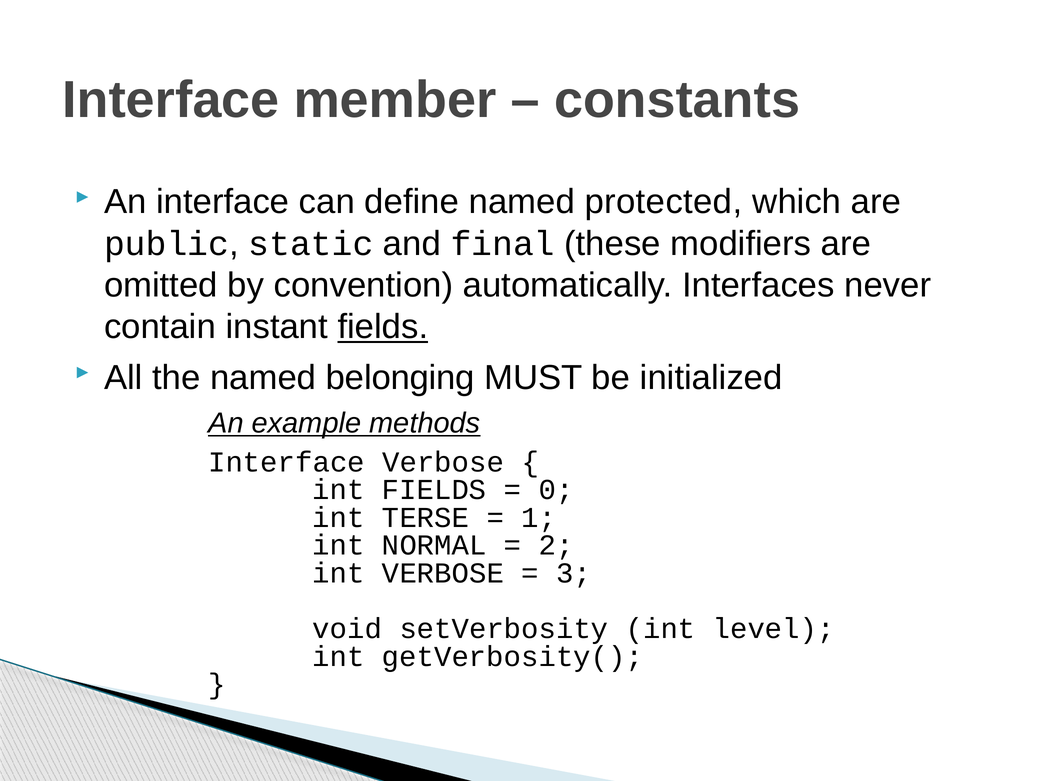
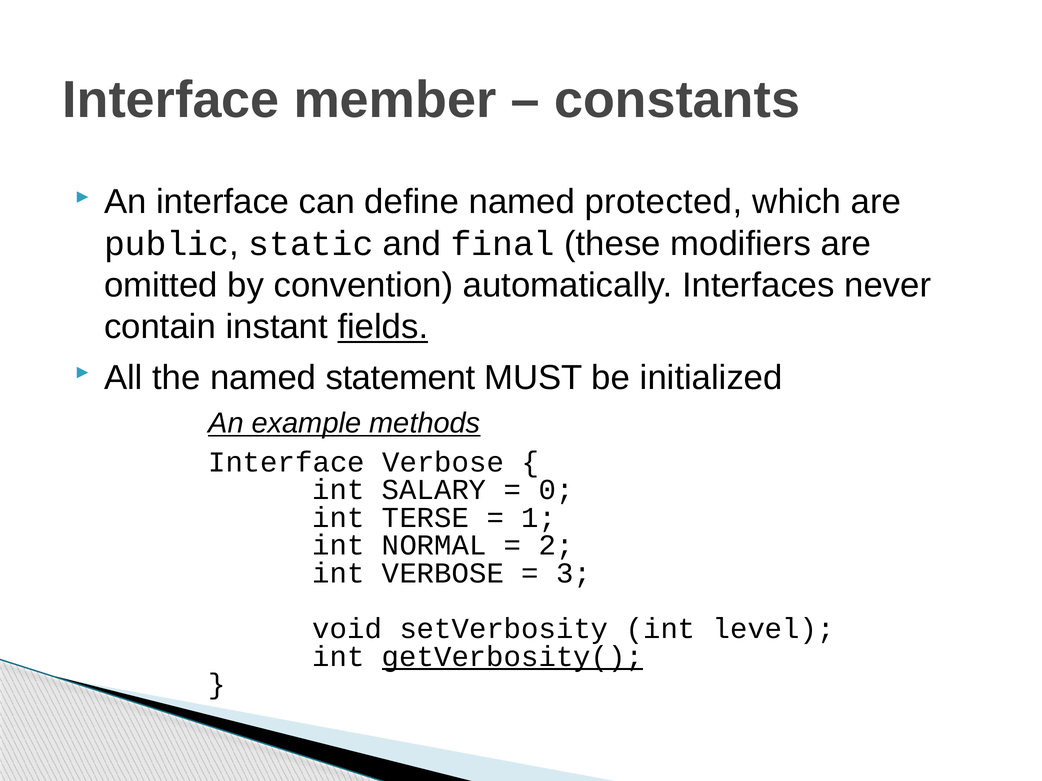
belonging: belonging -> statement (400, 378)
int FIELDS: FIELDS -> SALARY (434, 490)
getVerbosity( underline: none -> present (512, 657)
